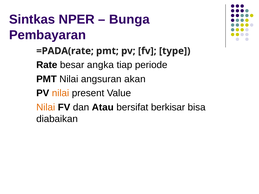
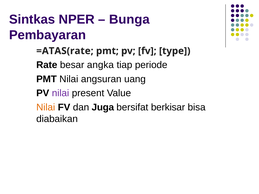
=PADA(rate: =PADA(rate -> =ATAS(rate (65, 51)
akan: akan -> uang (135, 79)
nilai colour: orange -> purple (61, 93)
Atau: Atau -> Juga (103, 107)
